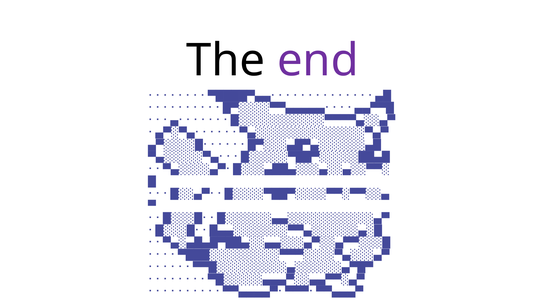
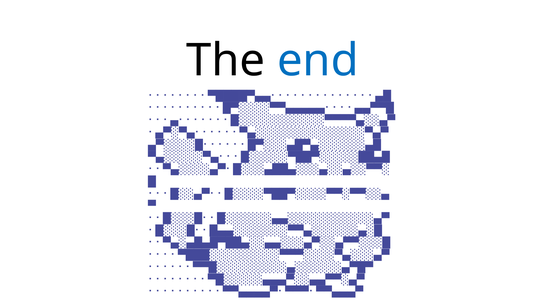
end colour: purple -> blue (318, 61)
